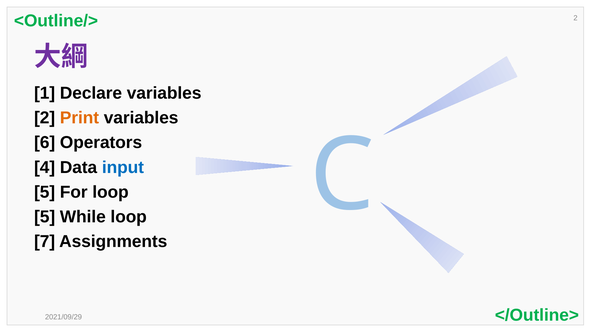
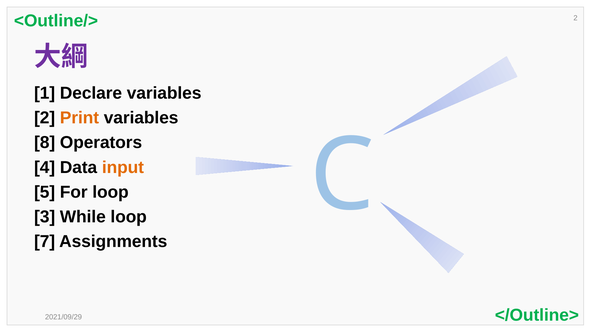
6: 6 -> 8 (45, 143)
input colour: blue -> orange (123, 168)
5: 5 -> 3 (45, 217)
